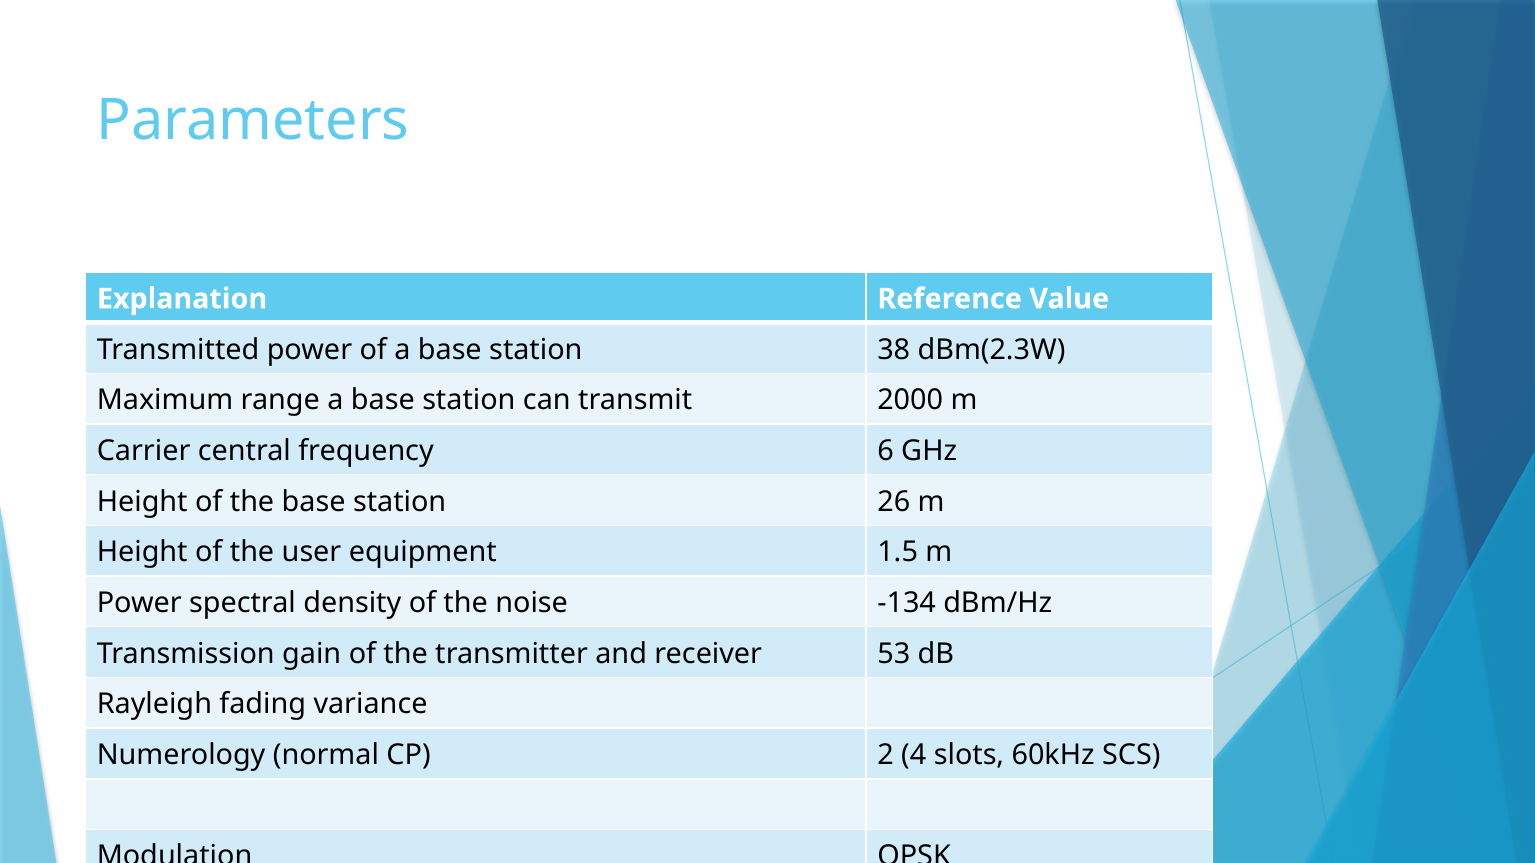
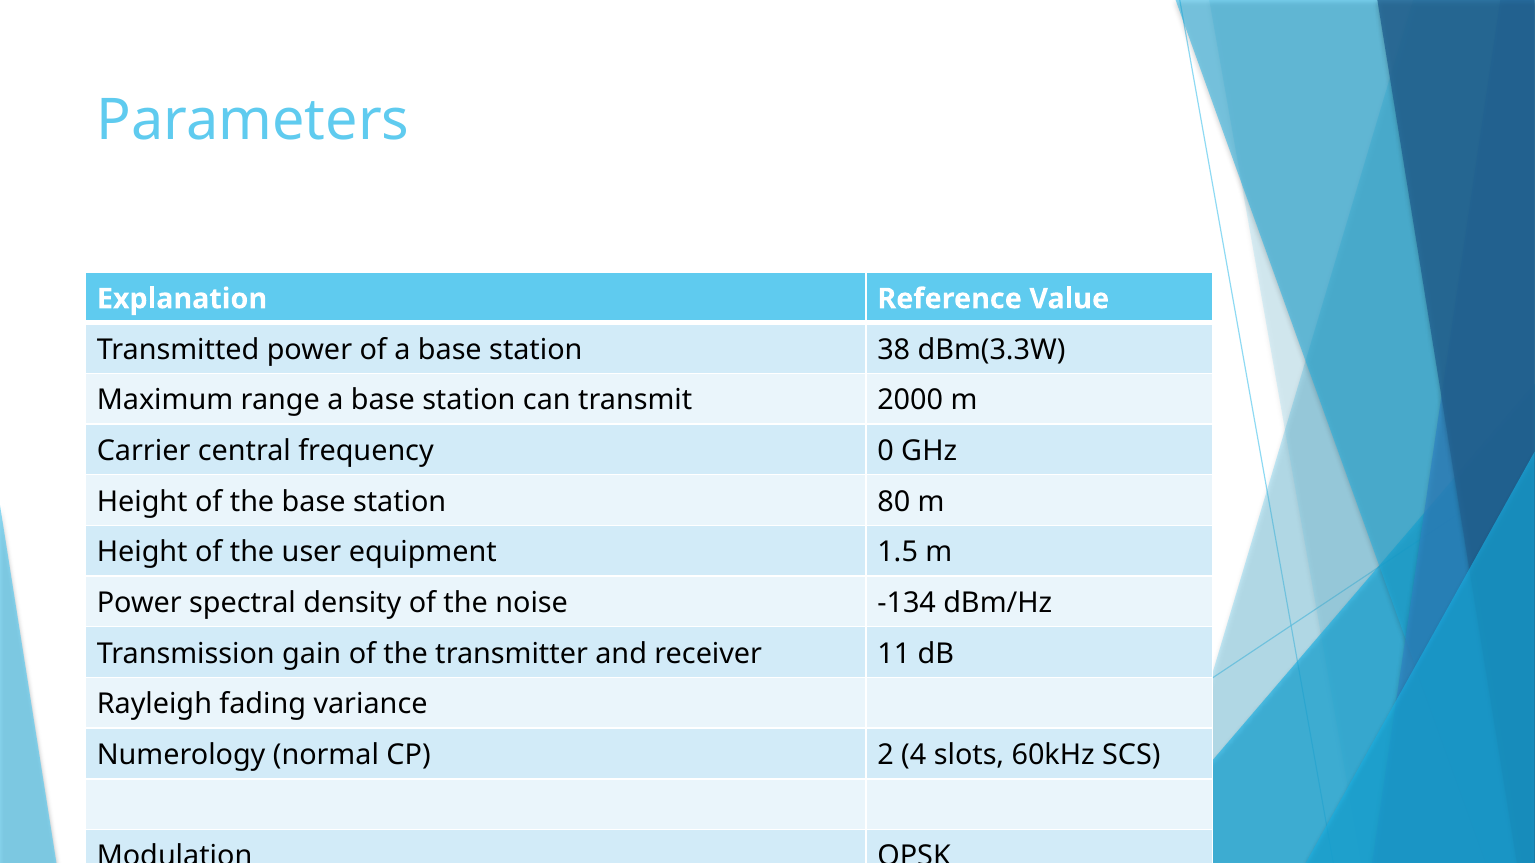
dBm(2.3W: dBm(2.3W -> dBm(3.3W (992, 350)
6: 6 -> 0 (886, 451)
26: 26 -> 80 (894, 502)
53: 53 -> 11 (894, 654)
